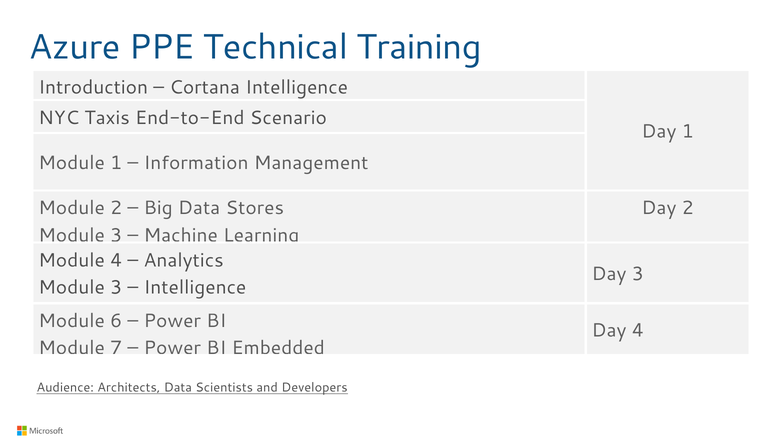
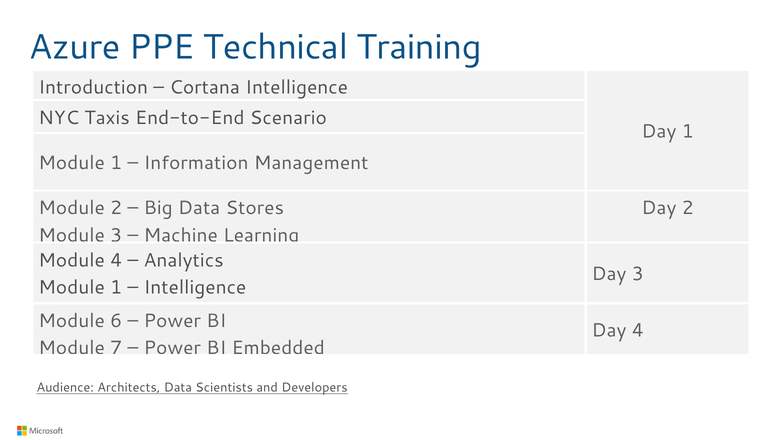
3: 3 -> 1 (116, 287)
